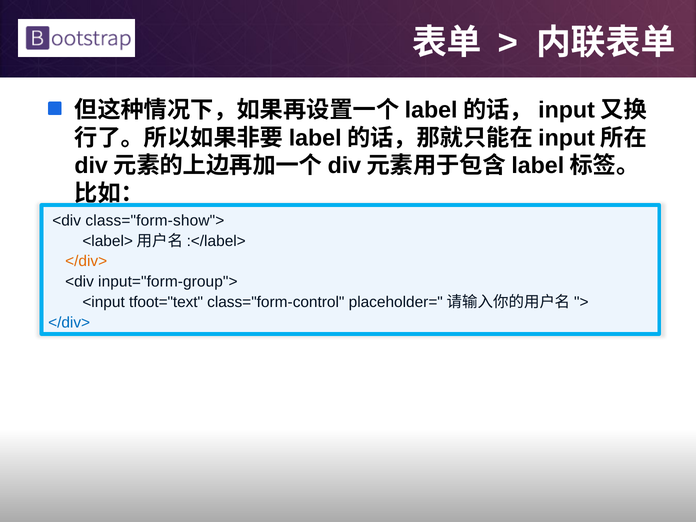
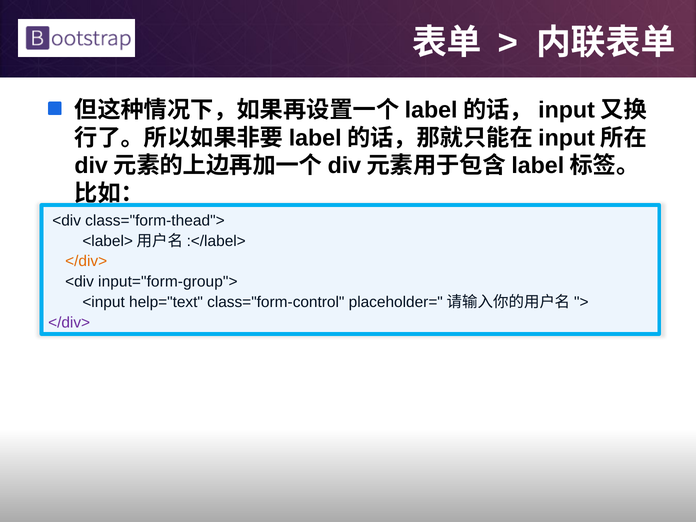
class="form-show">: class="form-show"> -> class="form-thead"> (155, 221)
tfoot="text: tfoot="text -> help="text (166, 302)
</div> colour: blue -> purple (69, 323)
